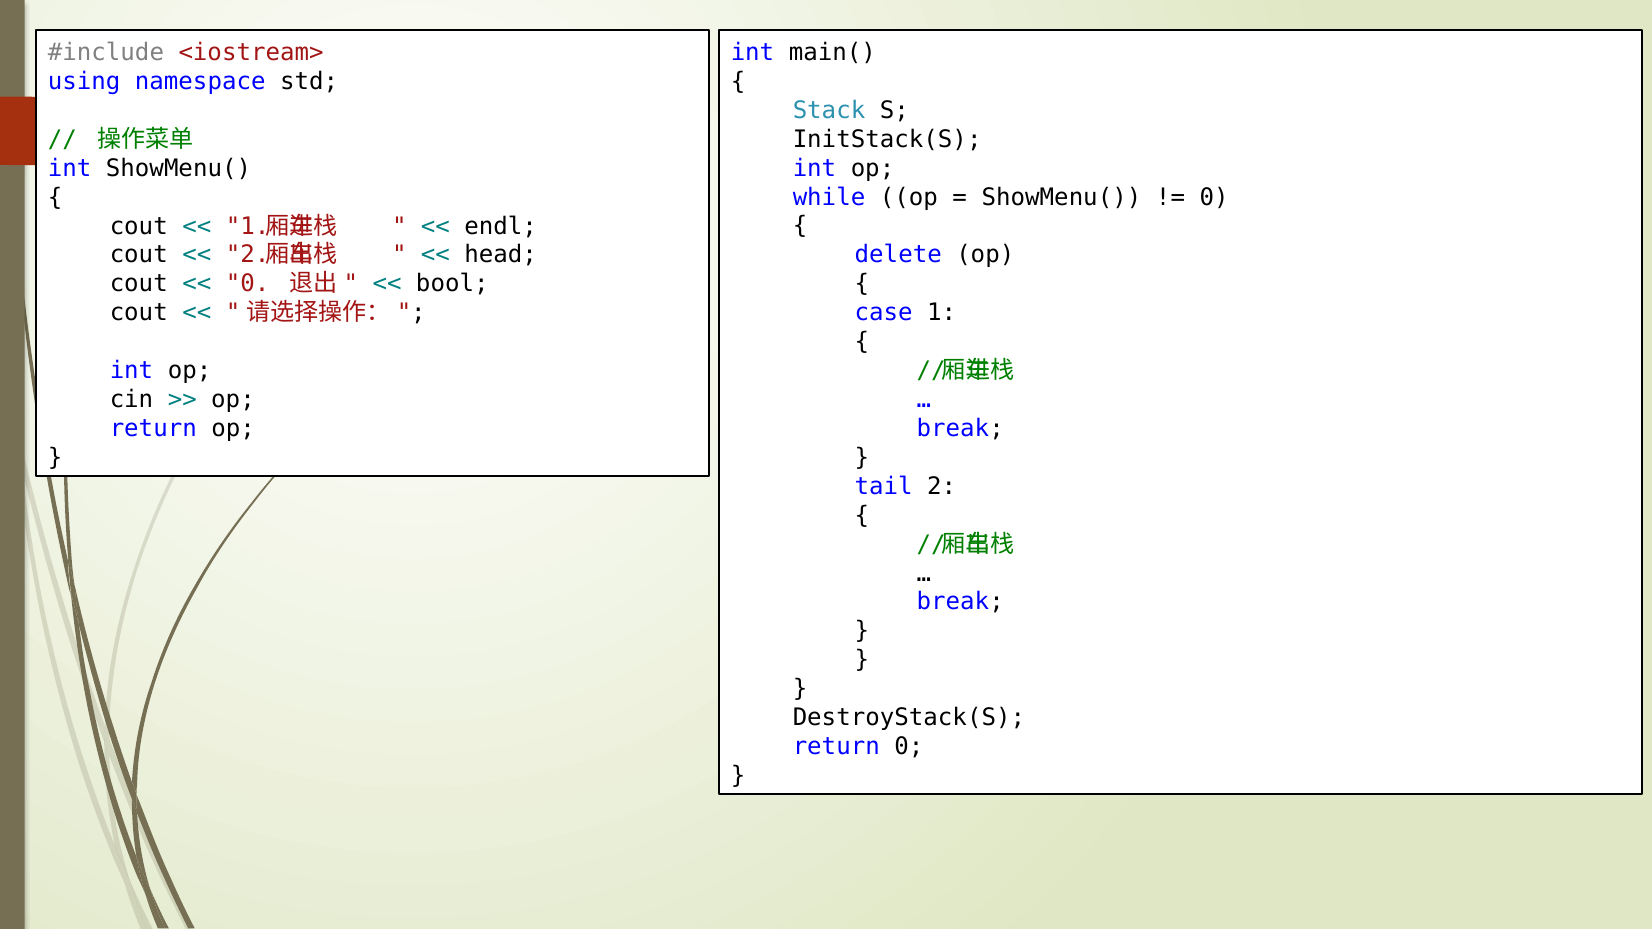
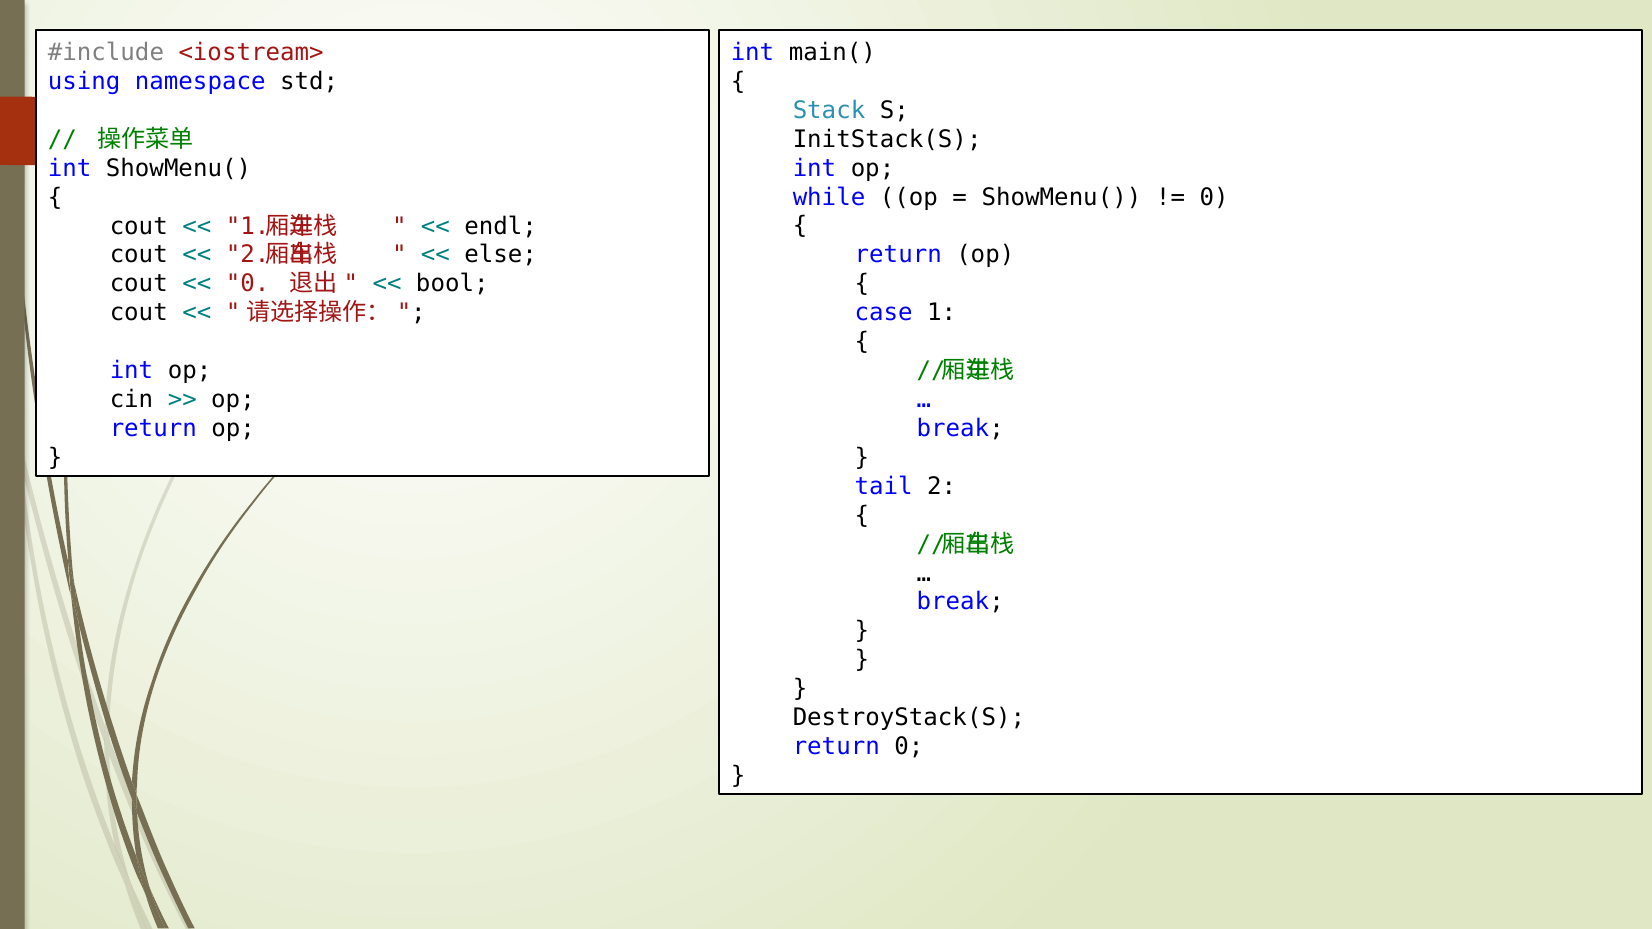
delete: delete -> return (898, 255)
head: head -> else (501, 255)
